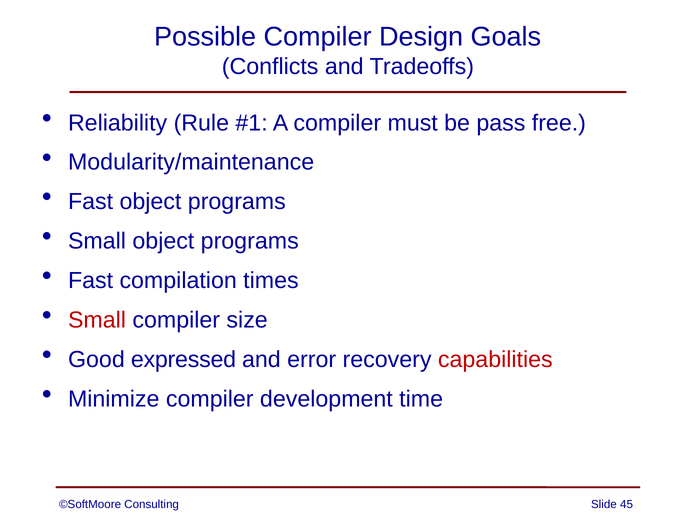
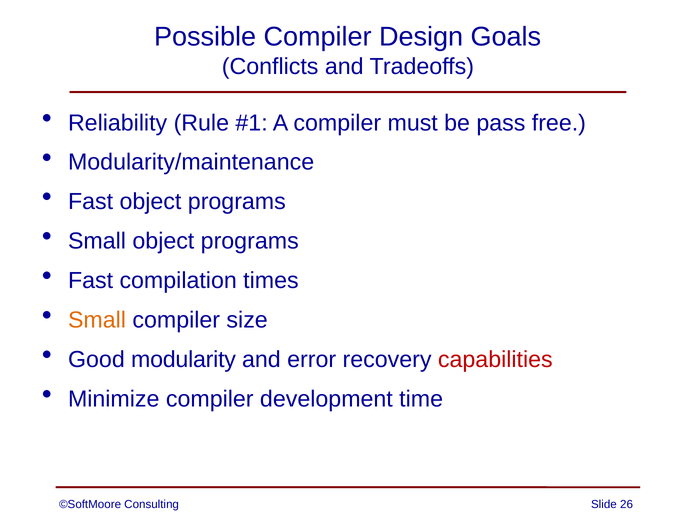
Small colour: red -> orange (97, 320)
expressed: expressed -> modularity (184, 359)
45: 45 -> 26 (627, 504)
